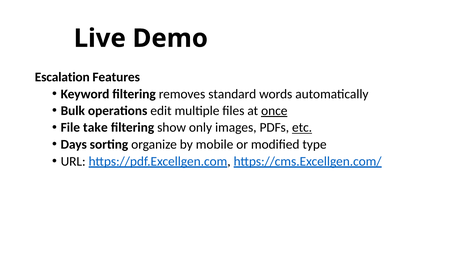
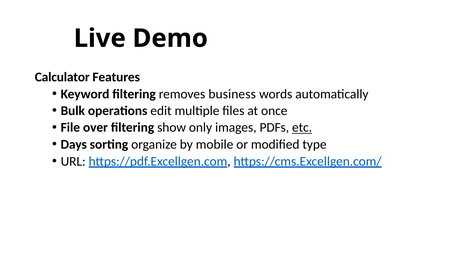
Escalation: Escalation -> Calculator (62, 77)
standard: standard -> business (232, 94)
once underline: present -> none (274, 111)
take: take -> over (95, 128)
